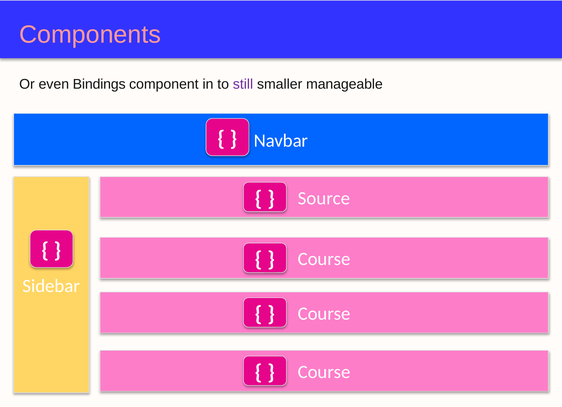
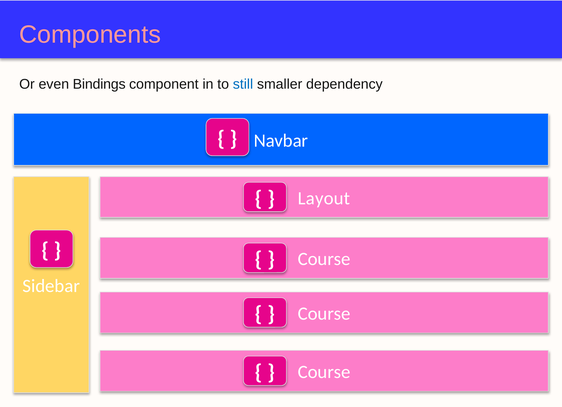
still colour: purple -> blue (243, 84)
manageable: manageable -> dependency (344, 84)
Source: Source -> Layout (324, 199)
